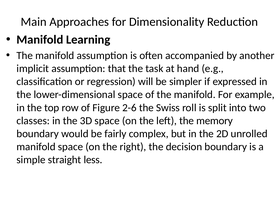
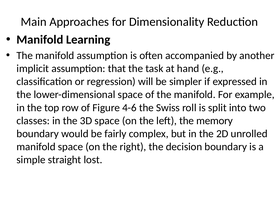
2-6: 2-6 -> 4-6 (129, 108)
less: less -> lost (93, 160)
